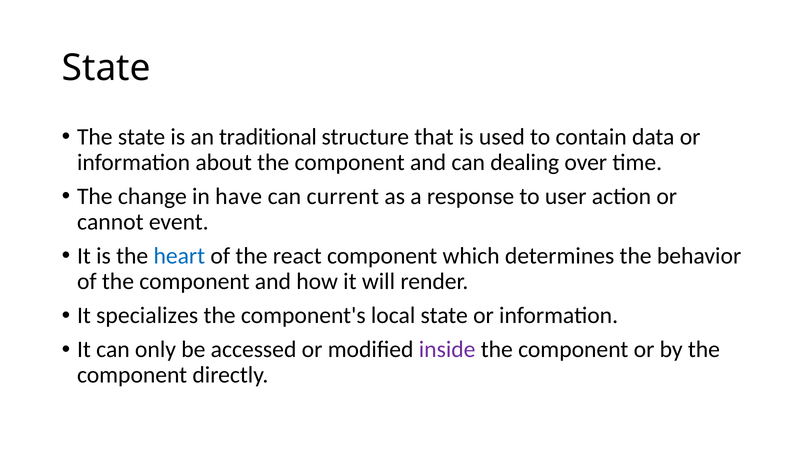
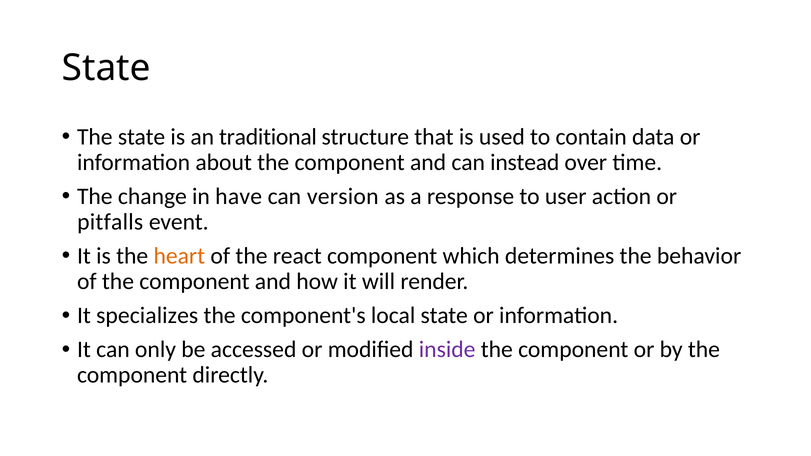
dealing: dealing -> instead (525, 163)
current: current -> version (343, 197)
cannot: cannot -> pitfalls (110, 222)
heart colour: blue -> orange (179, 256)
